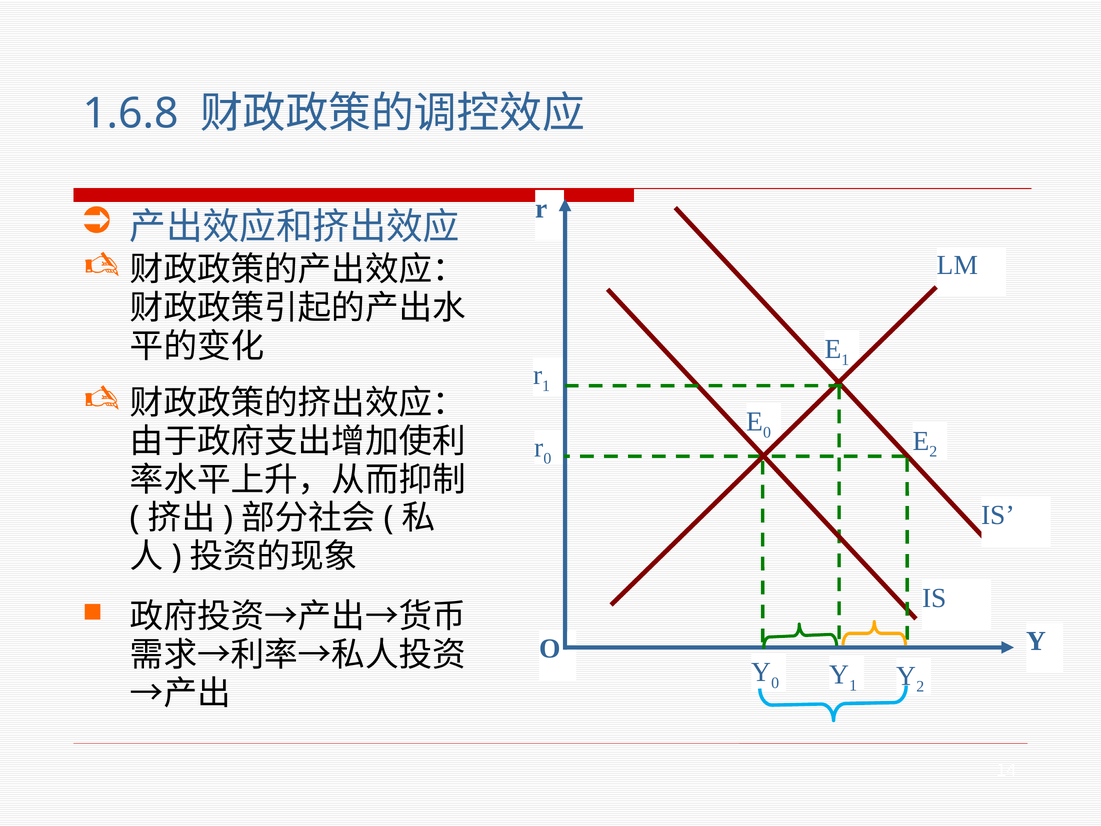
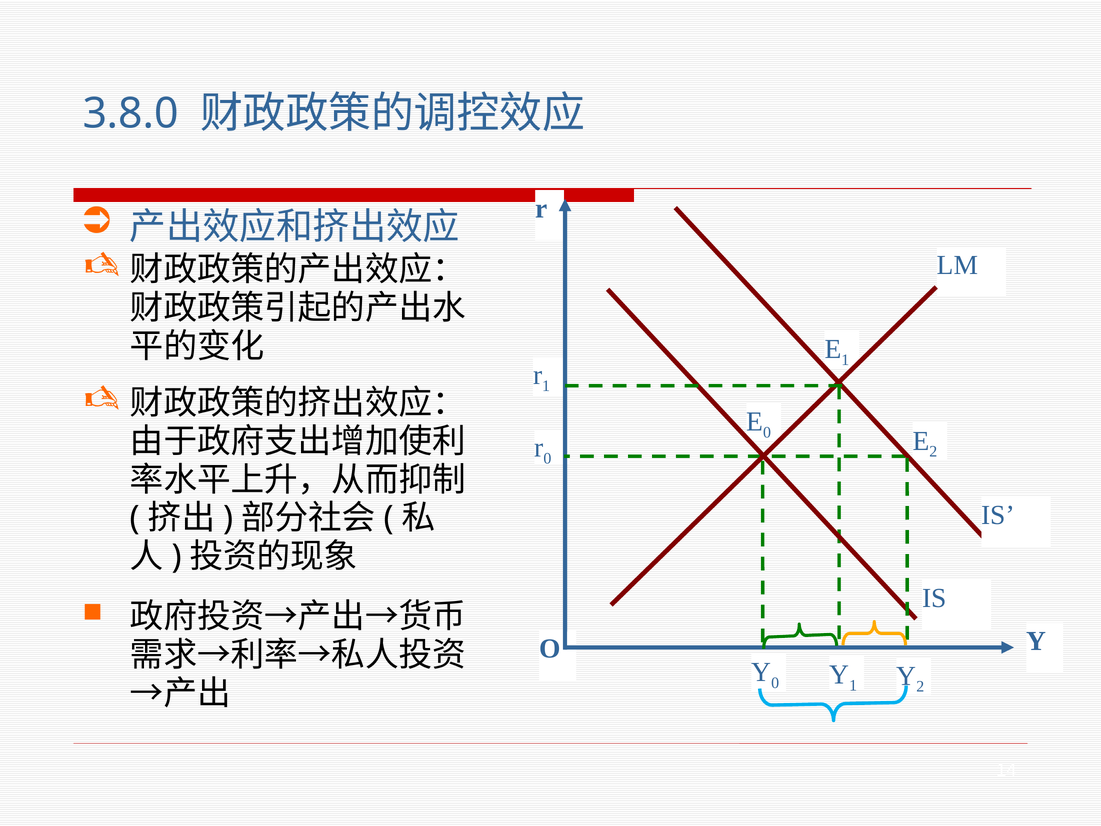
1.6.8: 1.6.8 -> 3.8.0 (131, 114)
